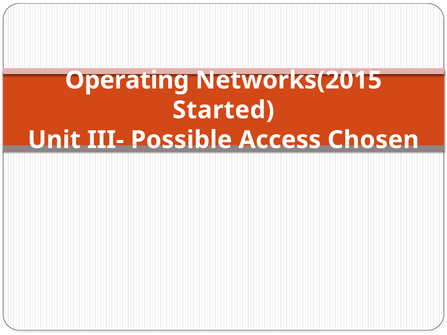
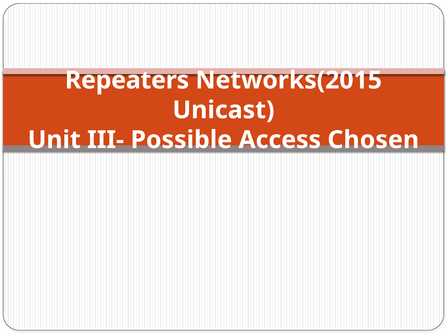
Operating: Operating -> Repeaters (127, 80)
Started: Started -> Unicast (223, 110)
